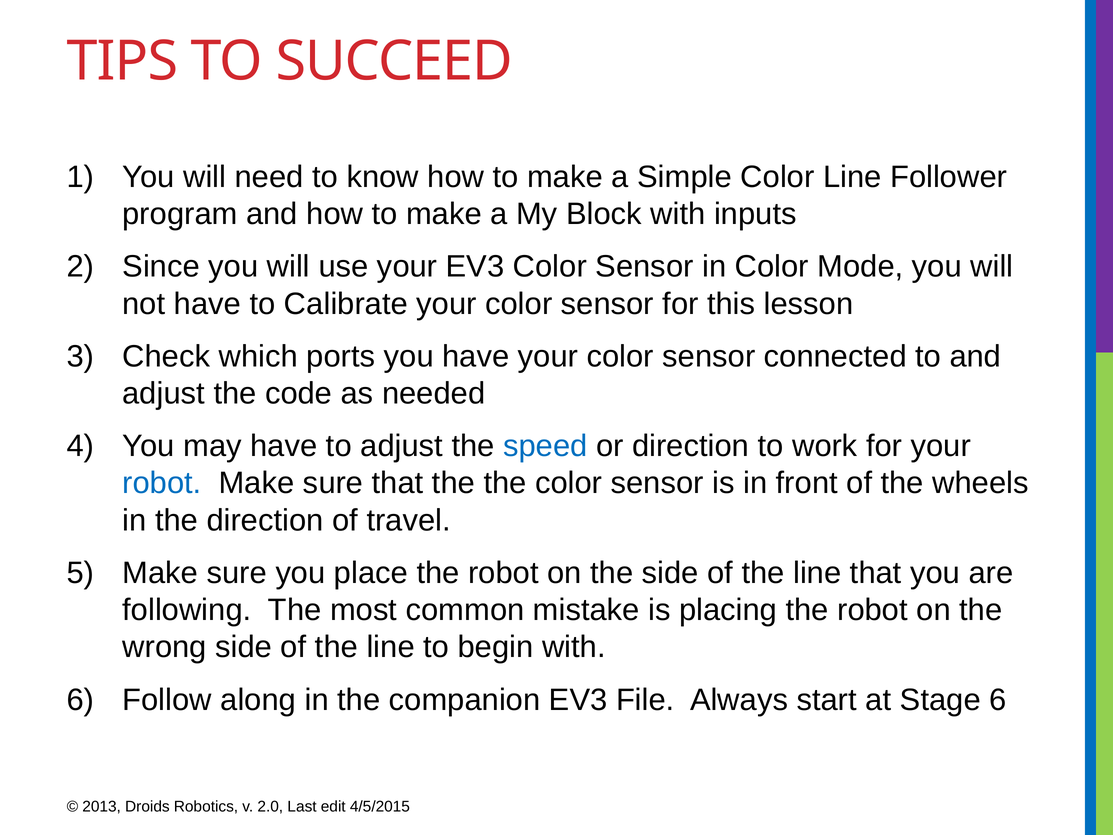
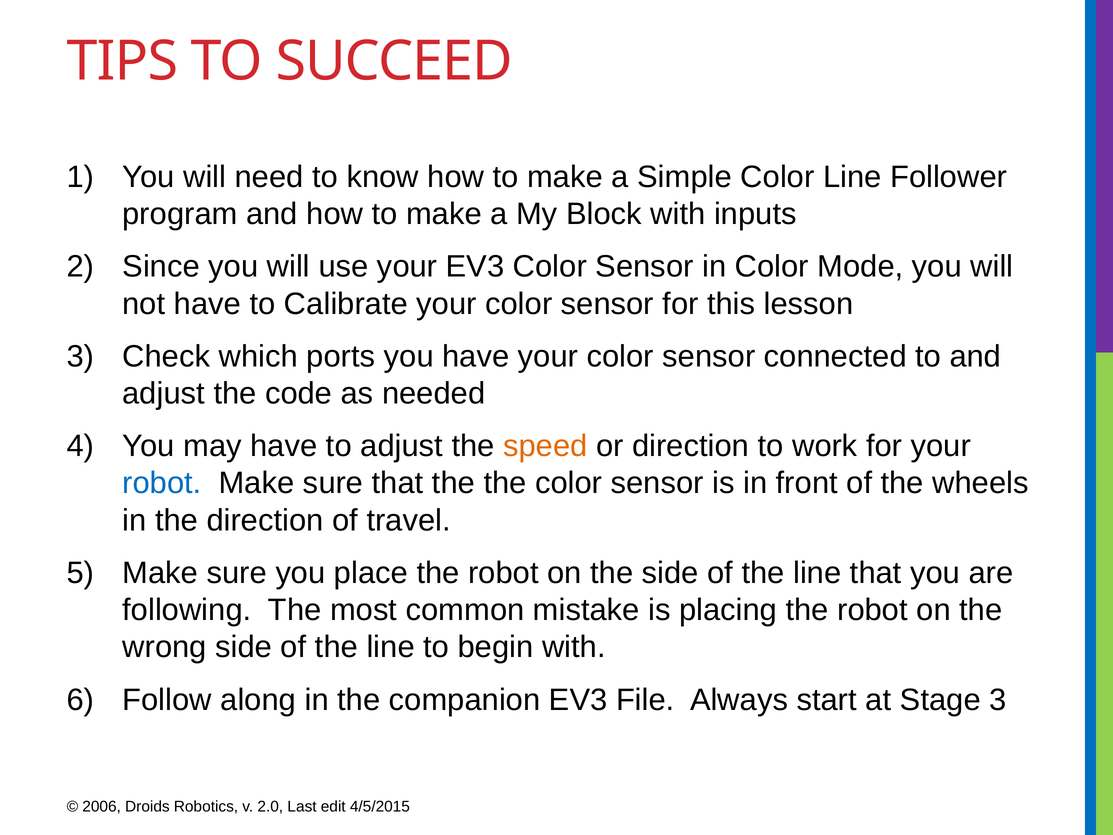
speed colour: blue -> orange (545, 446)
Stage 6: 6 -> 3 (998, 700)
2013: 2013 -> 2006 (102, 806)
